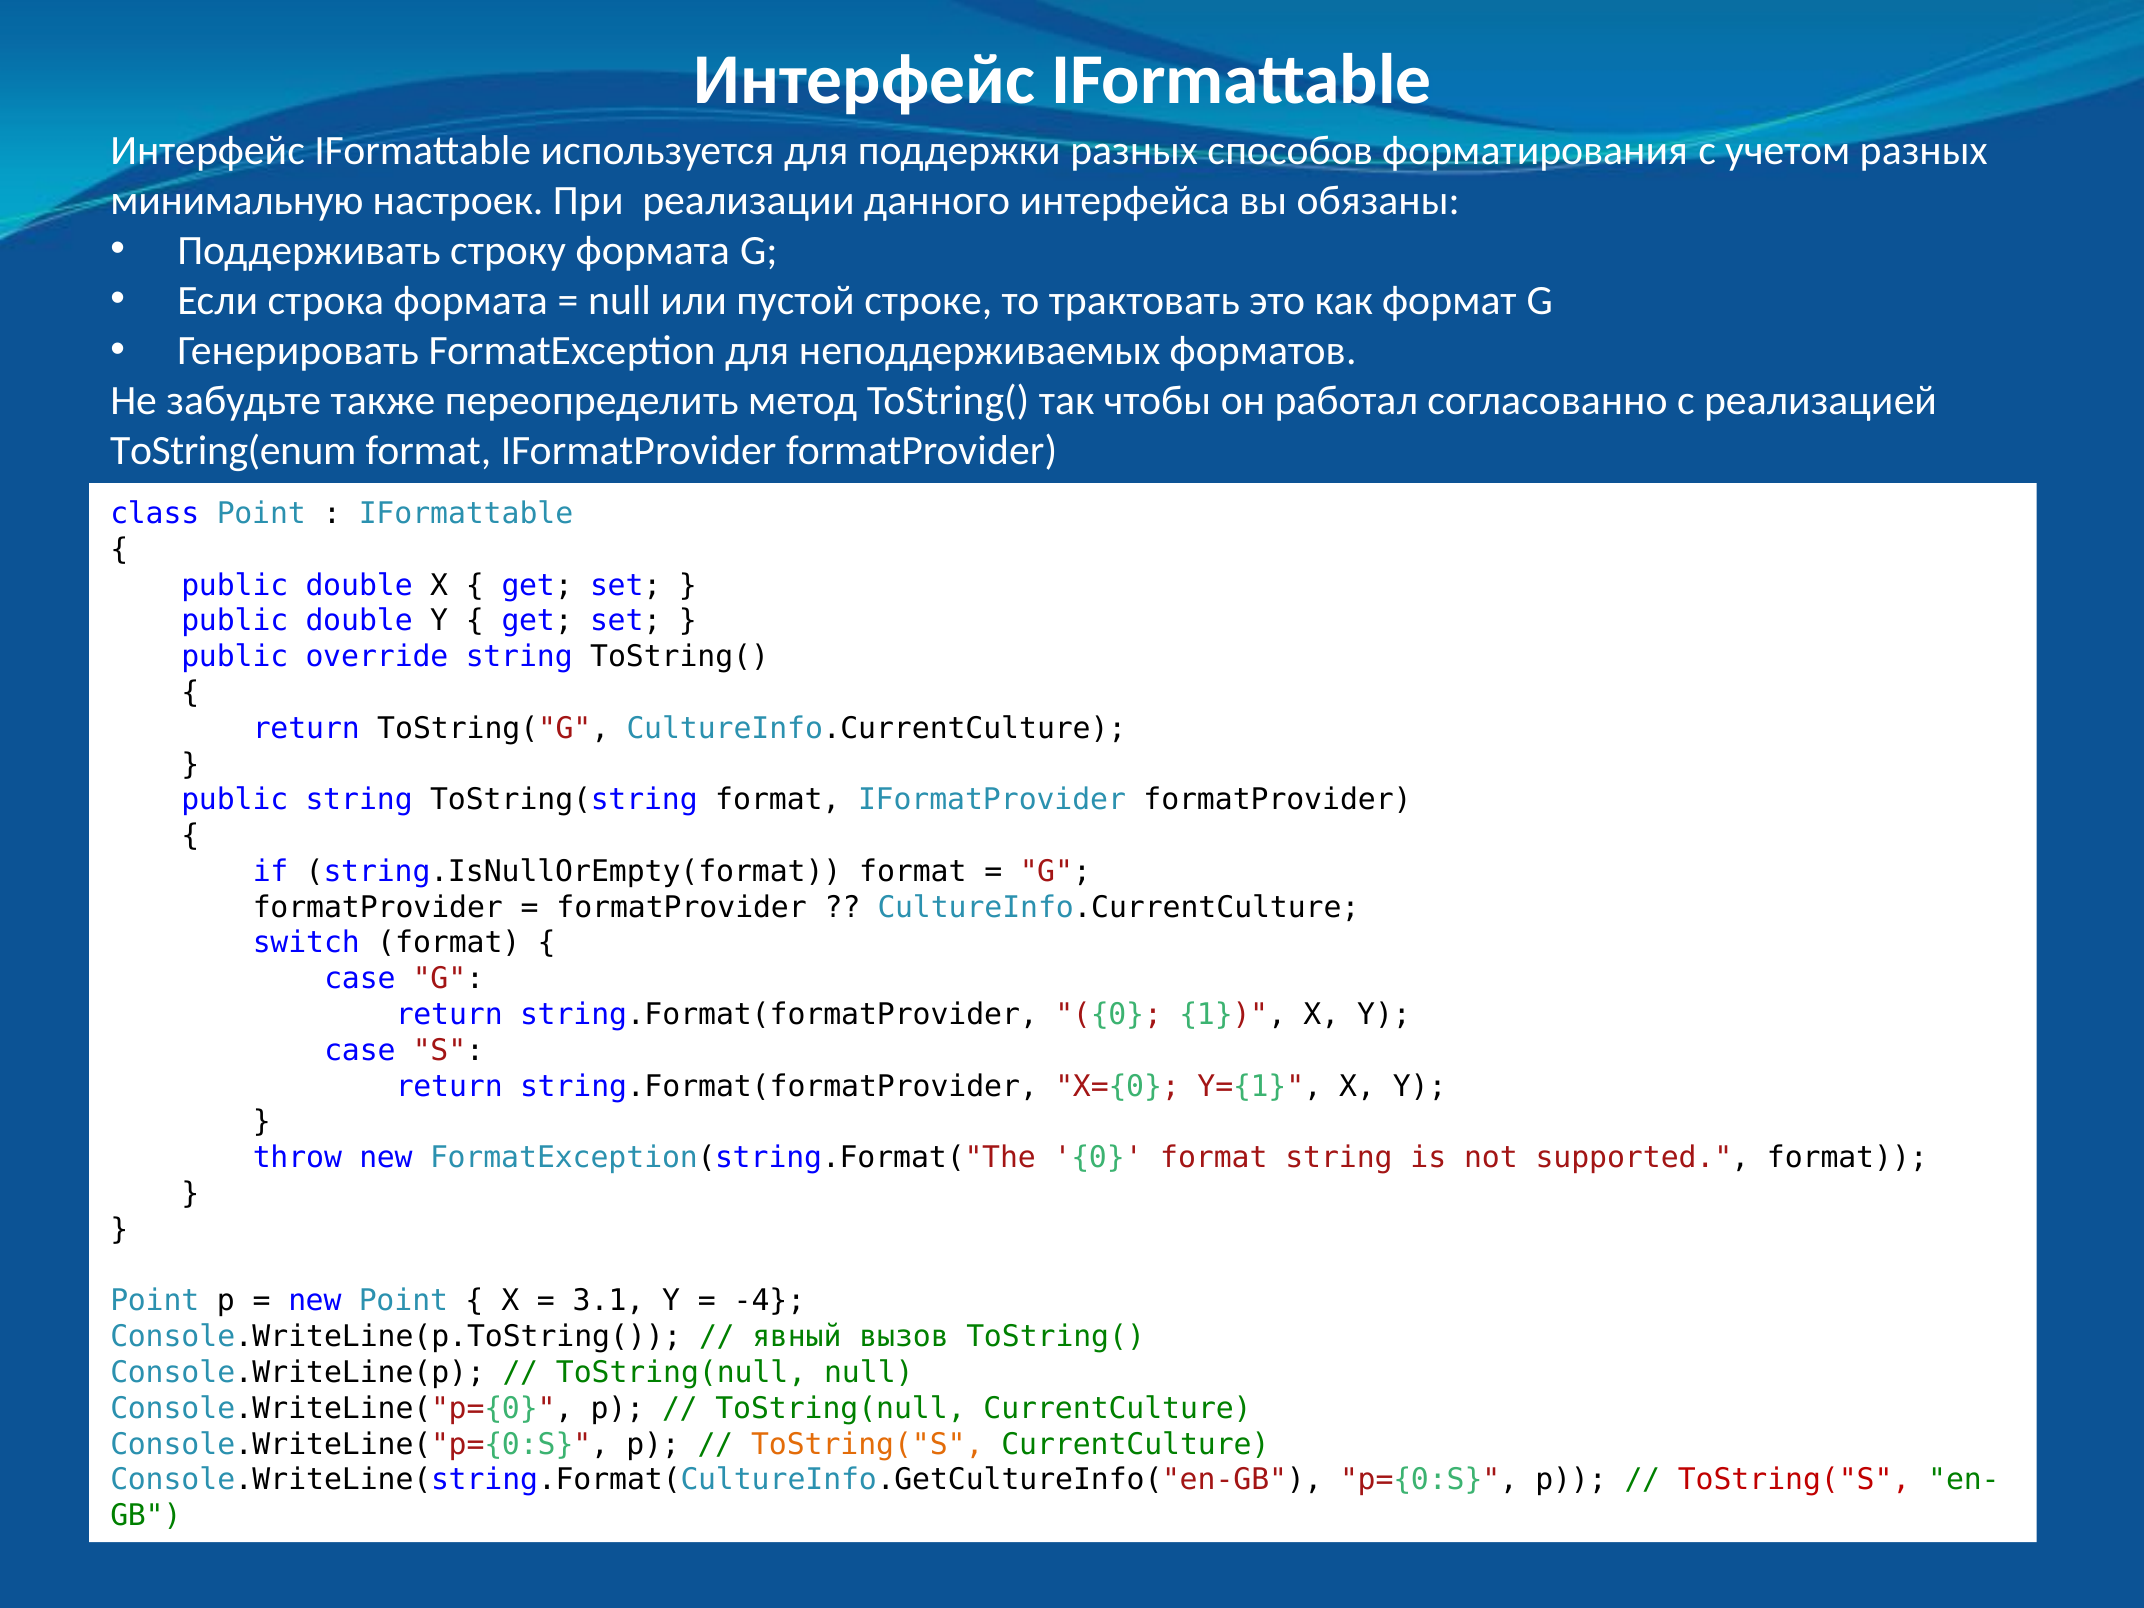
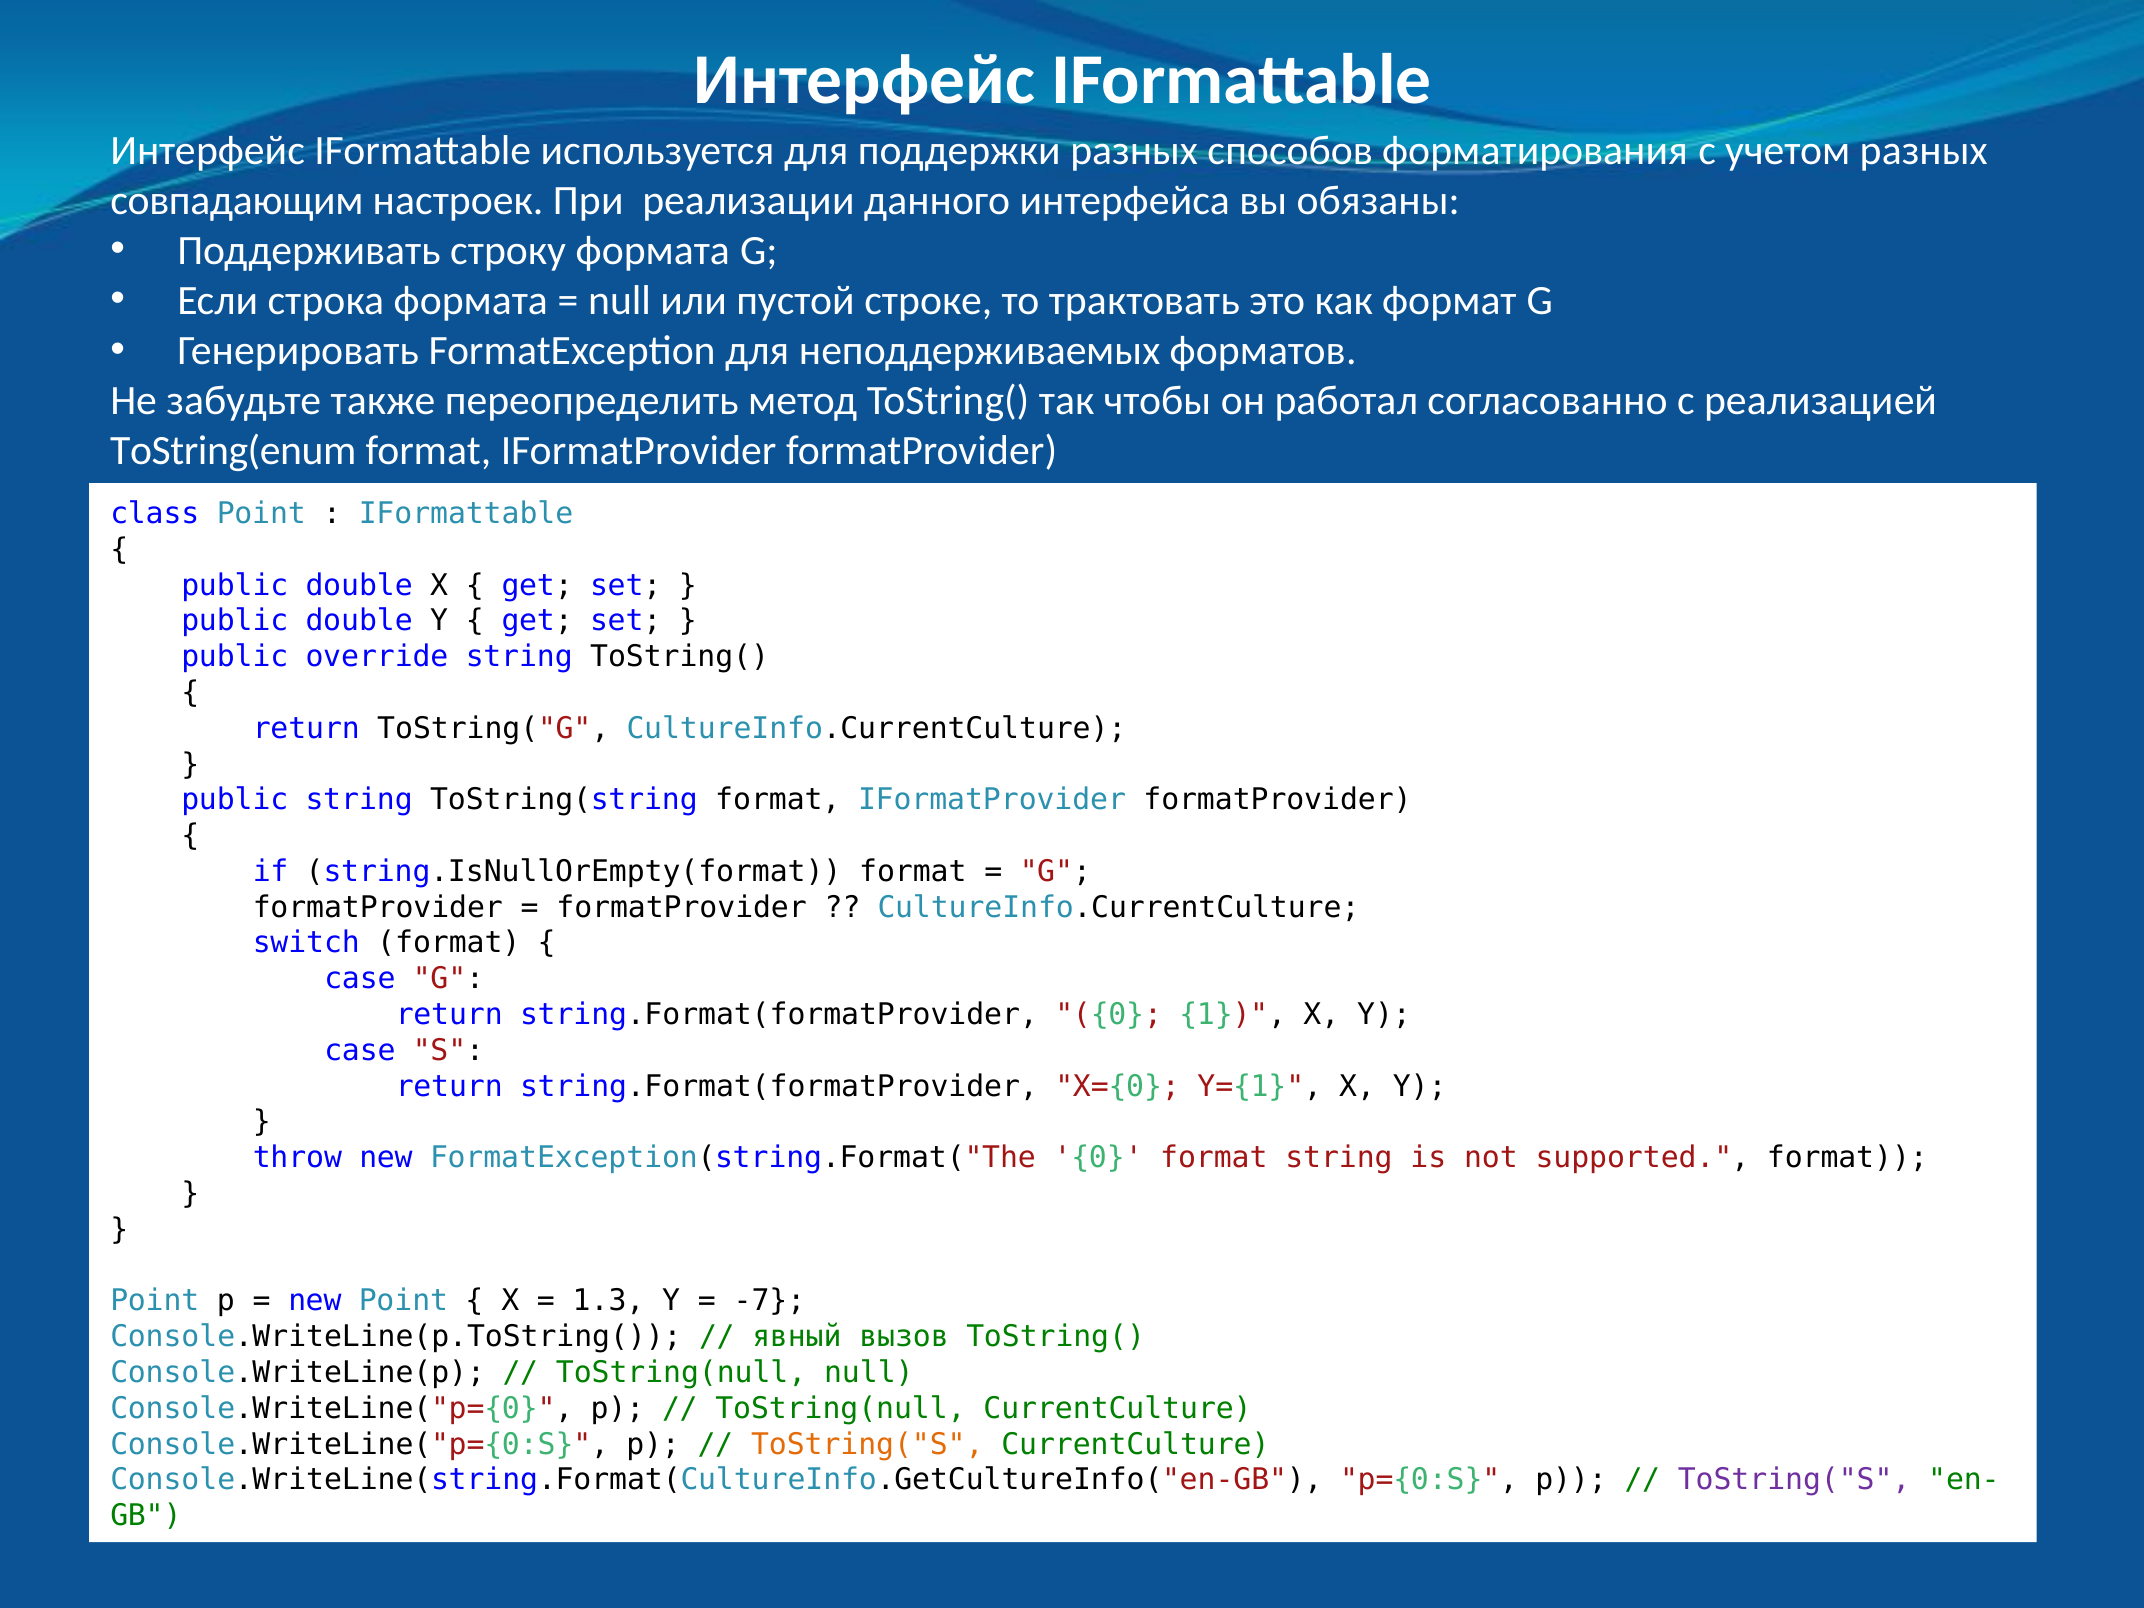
минимальную: минимальную -> совпадающим (237, 200)
3.1: 3.1 -> 1.3 (609, 1301)
-4: -4 -> -7 (769, 1301)
ToString("S colour: red -> purple (1794, 1480)
